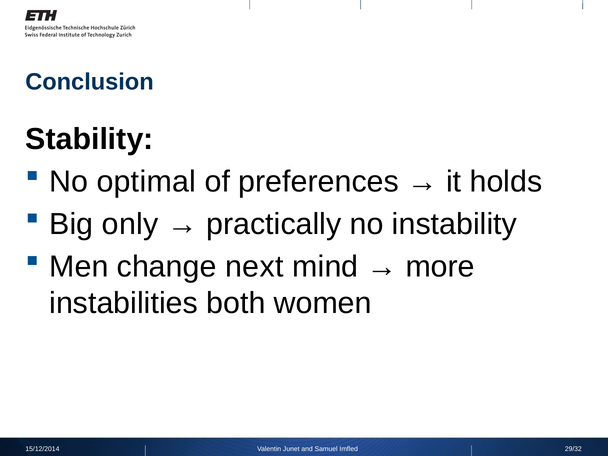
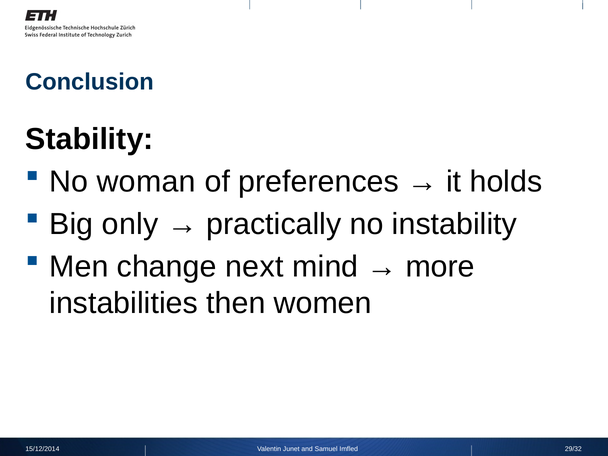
optimal: optimal -> woman (146, 182)
both: both -> then (236, 303)
